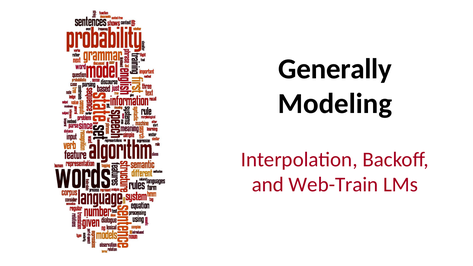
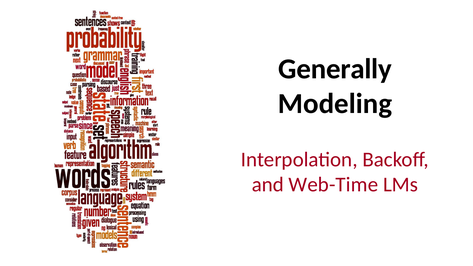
Web-Train: Web-Train -> Web-Time (333, 185)
